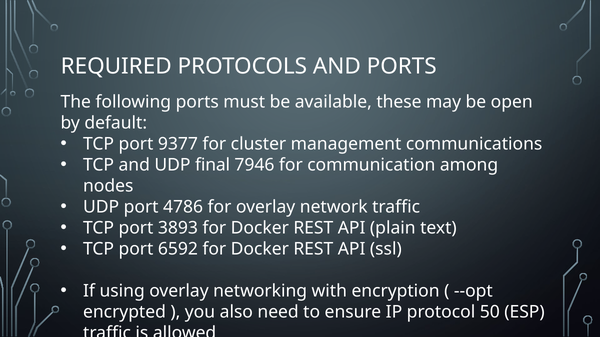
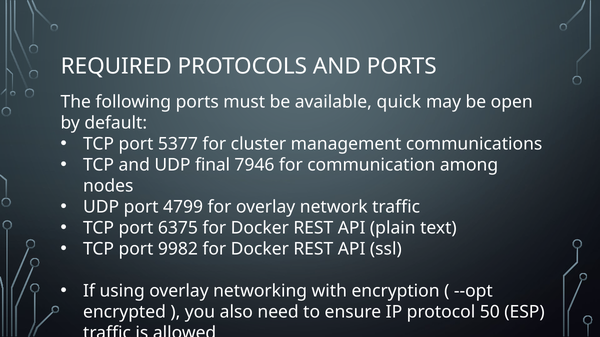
these: these -> quick (399, 102)
9377: 9377 -> 5377 (178, 144)
4786: 4786 -> 4799 (183, 207)
3893: 3893 -> 6375 (178, 228)
6592: 6592 -> 9982 (178, 249)
